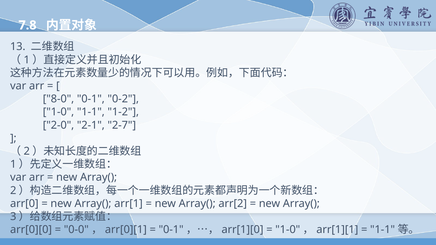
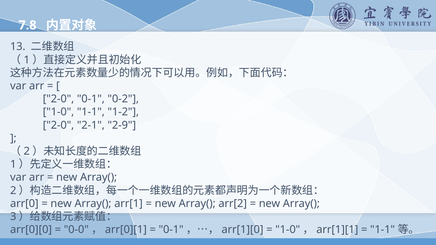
8-0: 8-0 -> 2-0 (58, 99)
2-7: 2-7 -> 2-9 (122, 125)
